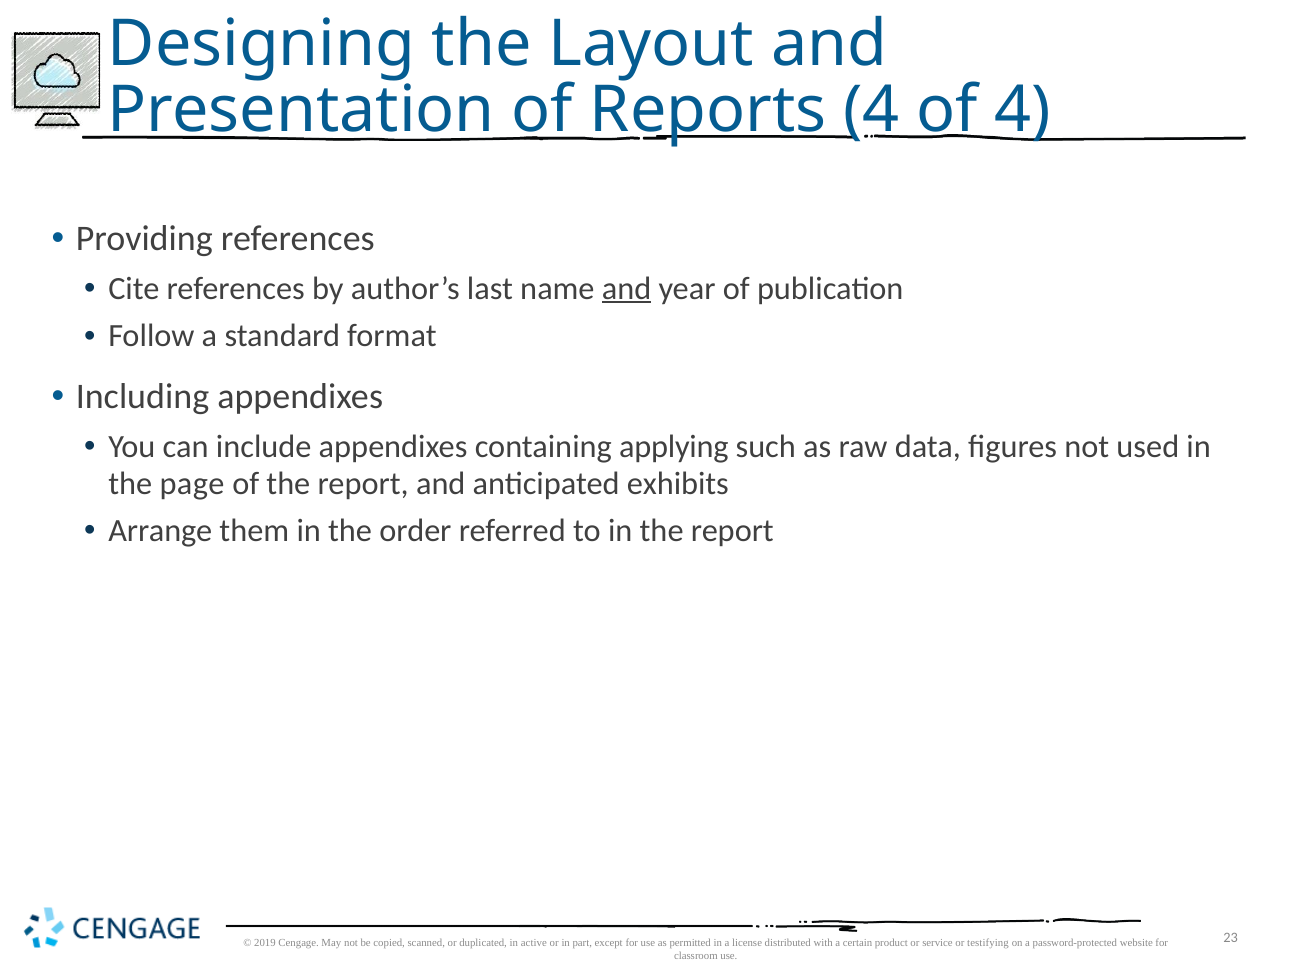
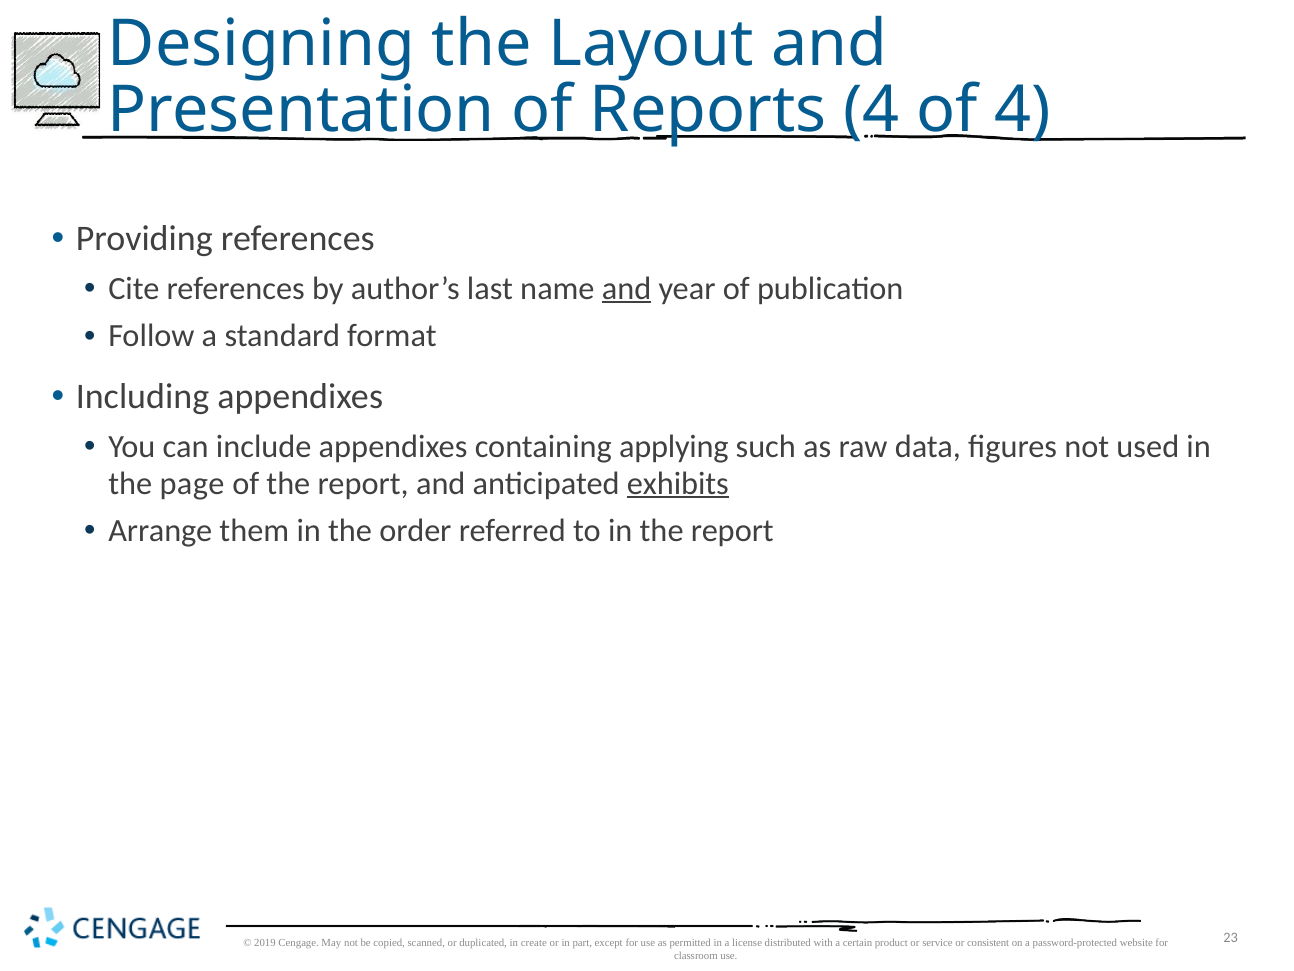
exhibits underline: none -> present (678, 483)
active: active -> create (534, 943)
testifying: testifying -> consistent (988, 943)
